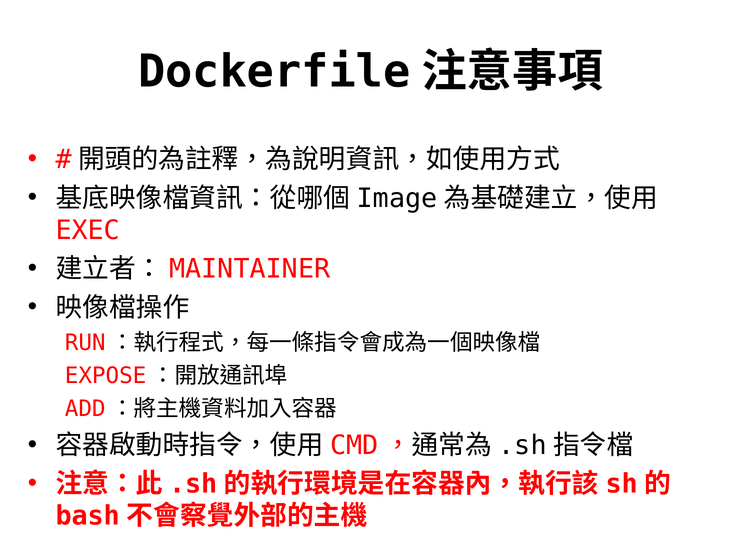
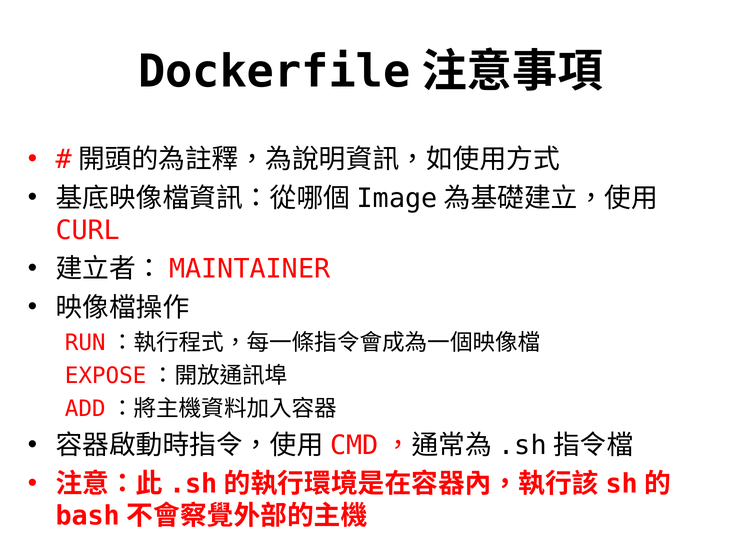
EXEC: EXEC -> CURL (88, 230)
